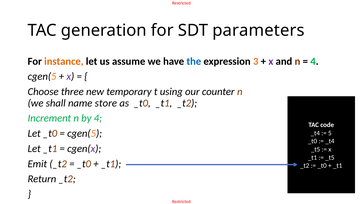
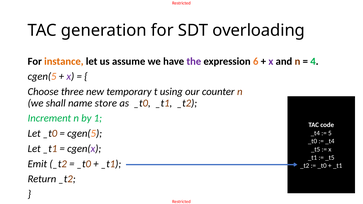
parameters: parameters -> overloading (259, 30)
the colour: blue -> purple (194, 61)
3: 3 -> 6 (256, 61)
by 4: 4 -> 1 (98, 118)
